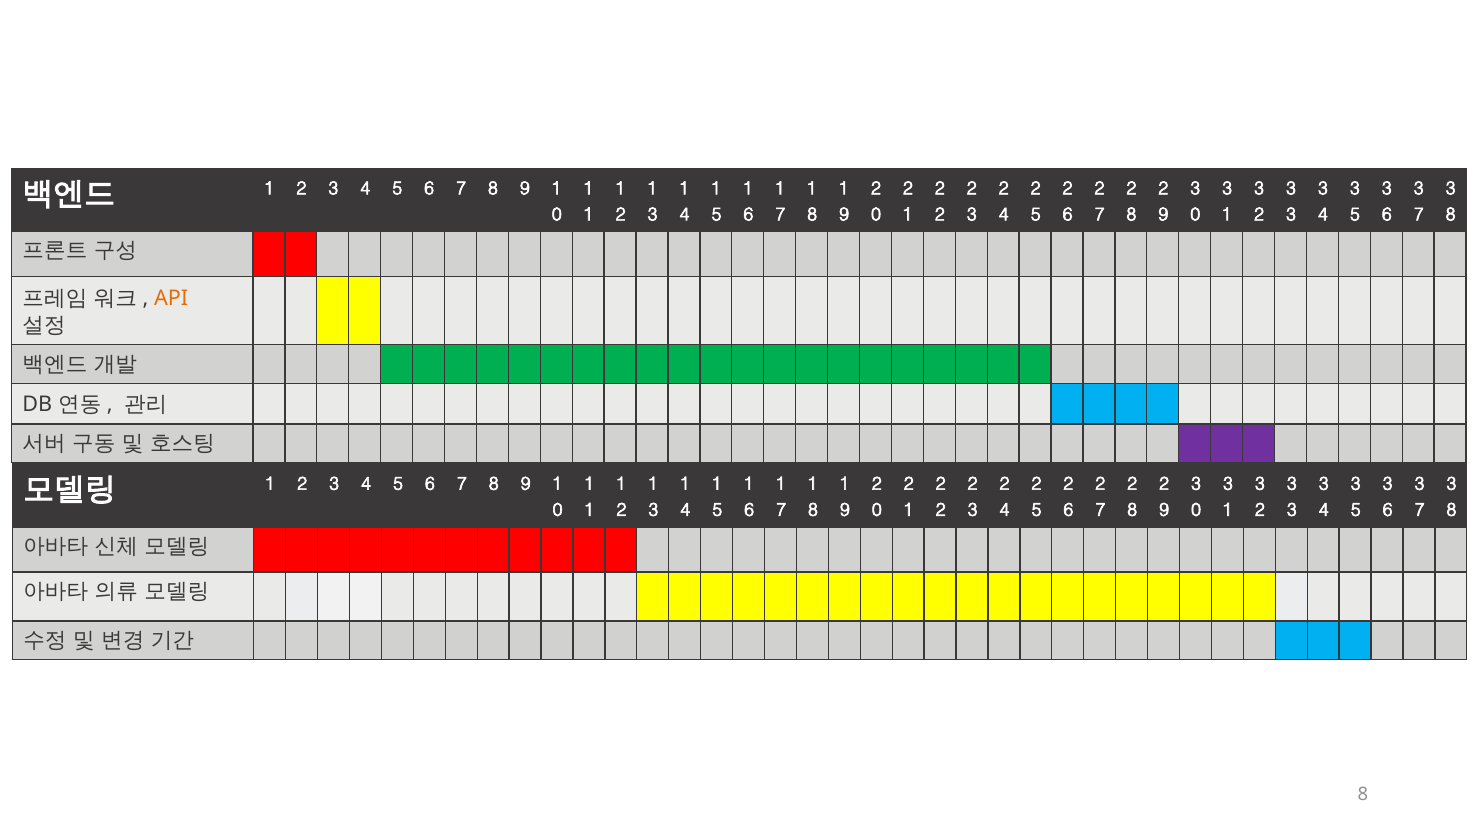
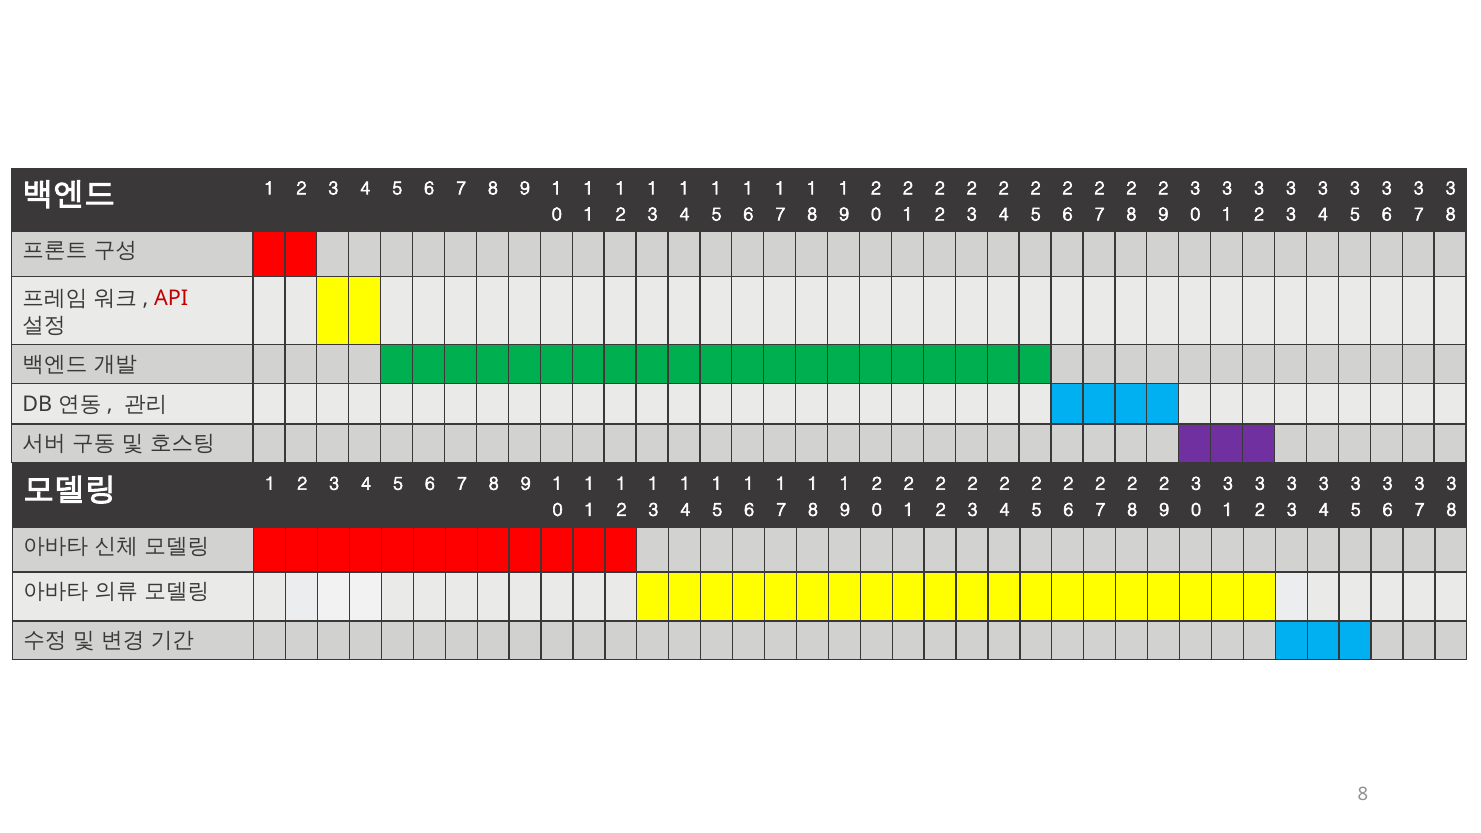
API colour: orange -> red (171, 298)
